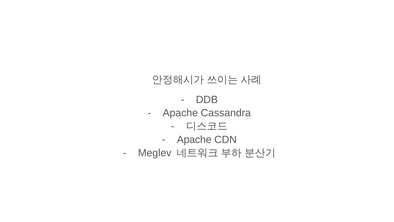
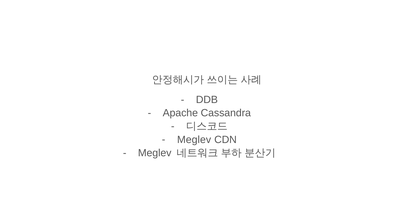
Apache: Apache -> Meglev (194, 139)
